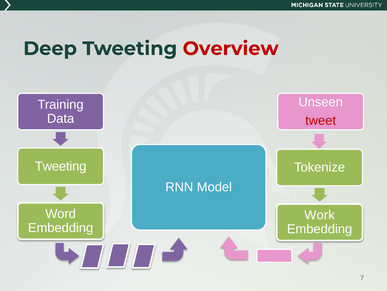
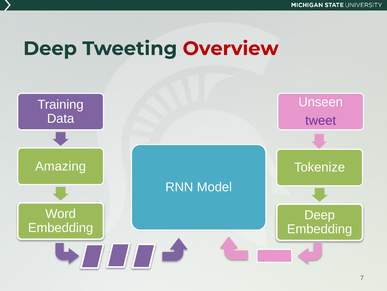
tweet colour: red -> purple (321, 120)
Tweeting: Tweeting -> Amazing (61, 166)
Work: Work -> Deep (320, 215)
